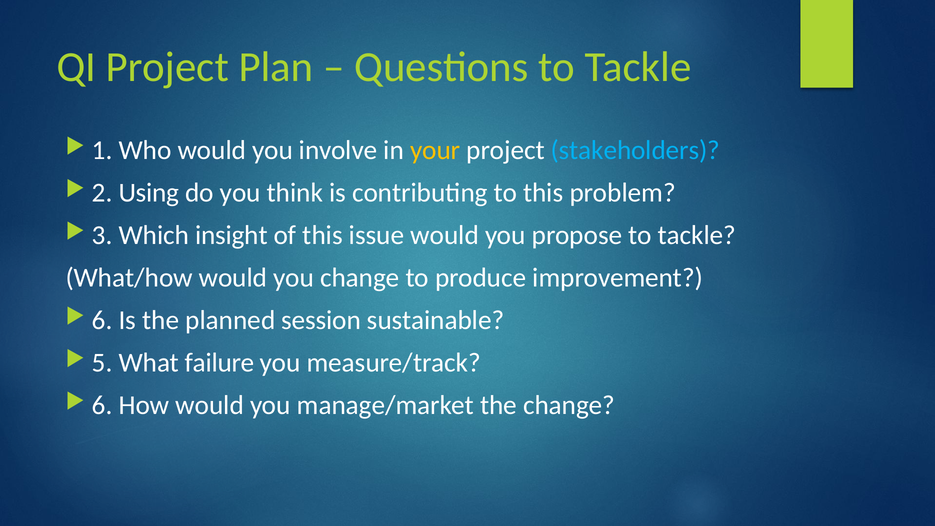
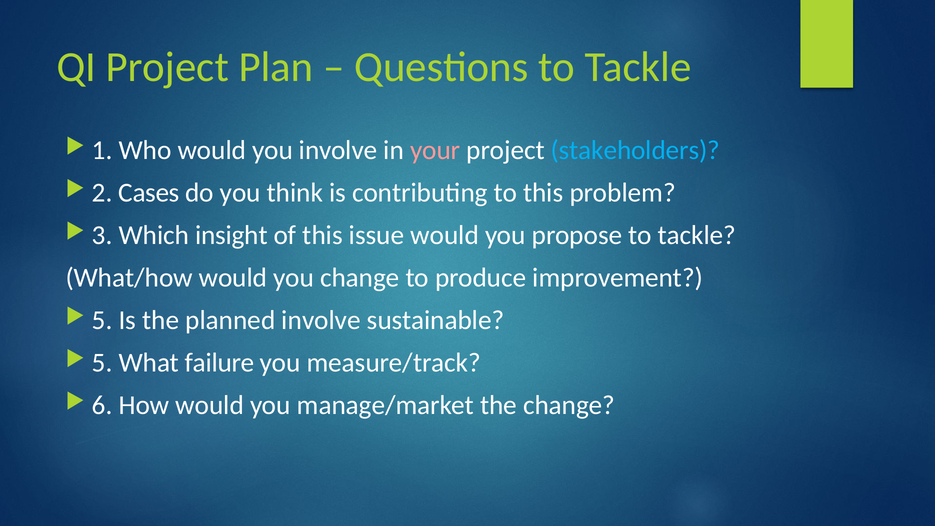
your colour: yellow -> pink (435, 150)
Using: Using -> Cases (149, 193)
6: 6 -> 5 (102, 320)
planned session: session -> involve (321, 320)
